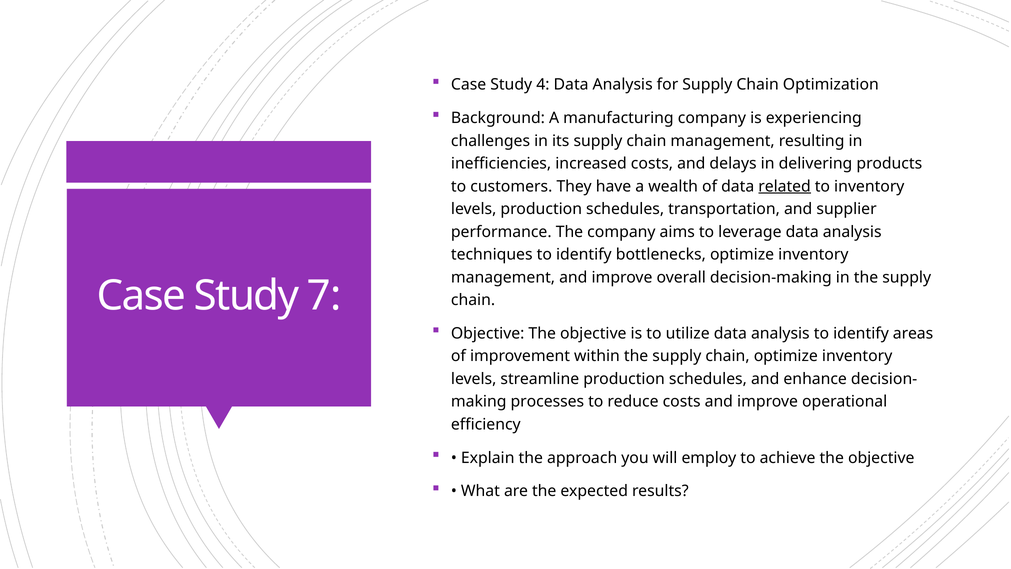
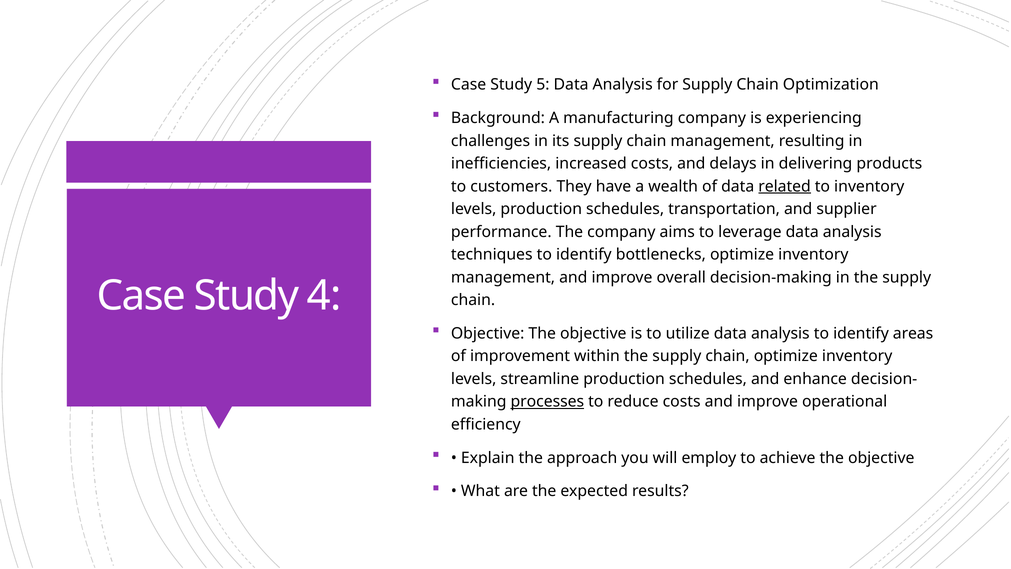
4: 4 -> 5 (543, 85)
7: 7 -> 4 (324, 296)
processes underline: none -> present (547, 402)
